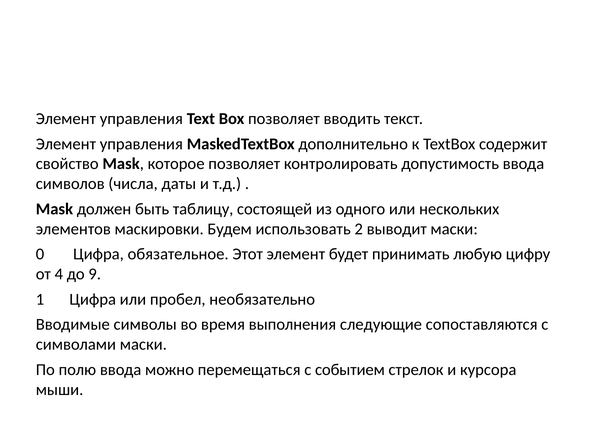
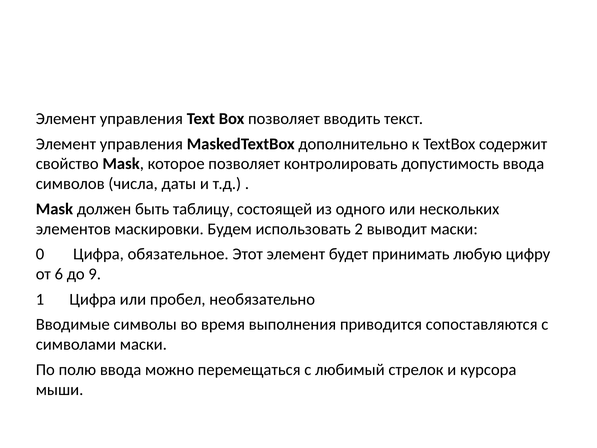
4: 4 -> 6 (59, 274)
следующие: следующие -> приводится (381, 324)
событием: событием -> любимый (350, 369)
